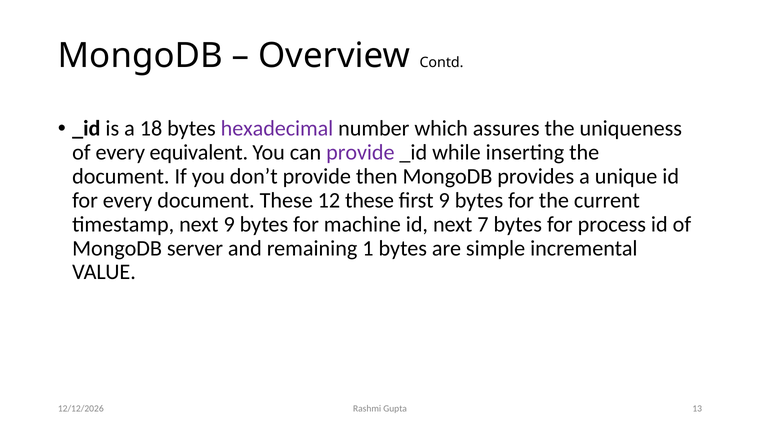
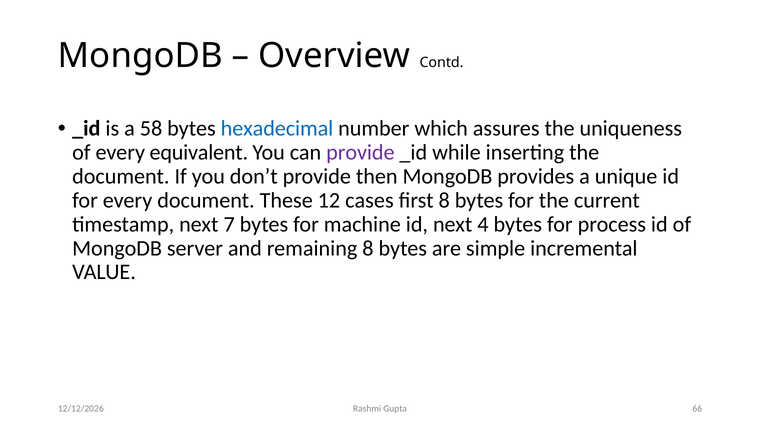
18: 18 -> 58 (151, 128)
hexadecimal colour: purple -> blue (277, 128)
12 these: these -> cases (369, 200)
first 9: 9 -> 8 (444, 200)
next 9: 9 -> 7 (229, 224)
7: 7 -> 4 (483, 224)
remaining 1: 1 -> 8 (368, 248)
13: 13 -> 66 (697, 408)
